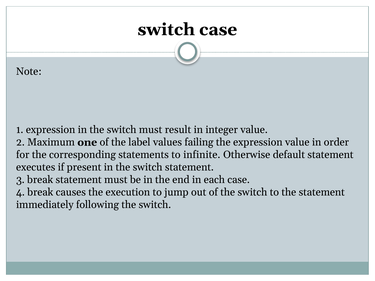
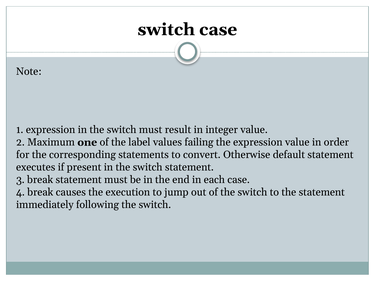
infinite: infinite -> convert (202, 155)
